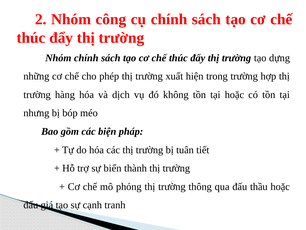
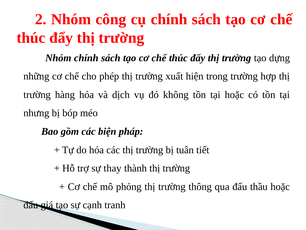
biển: biển -> thay (113, 168)
